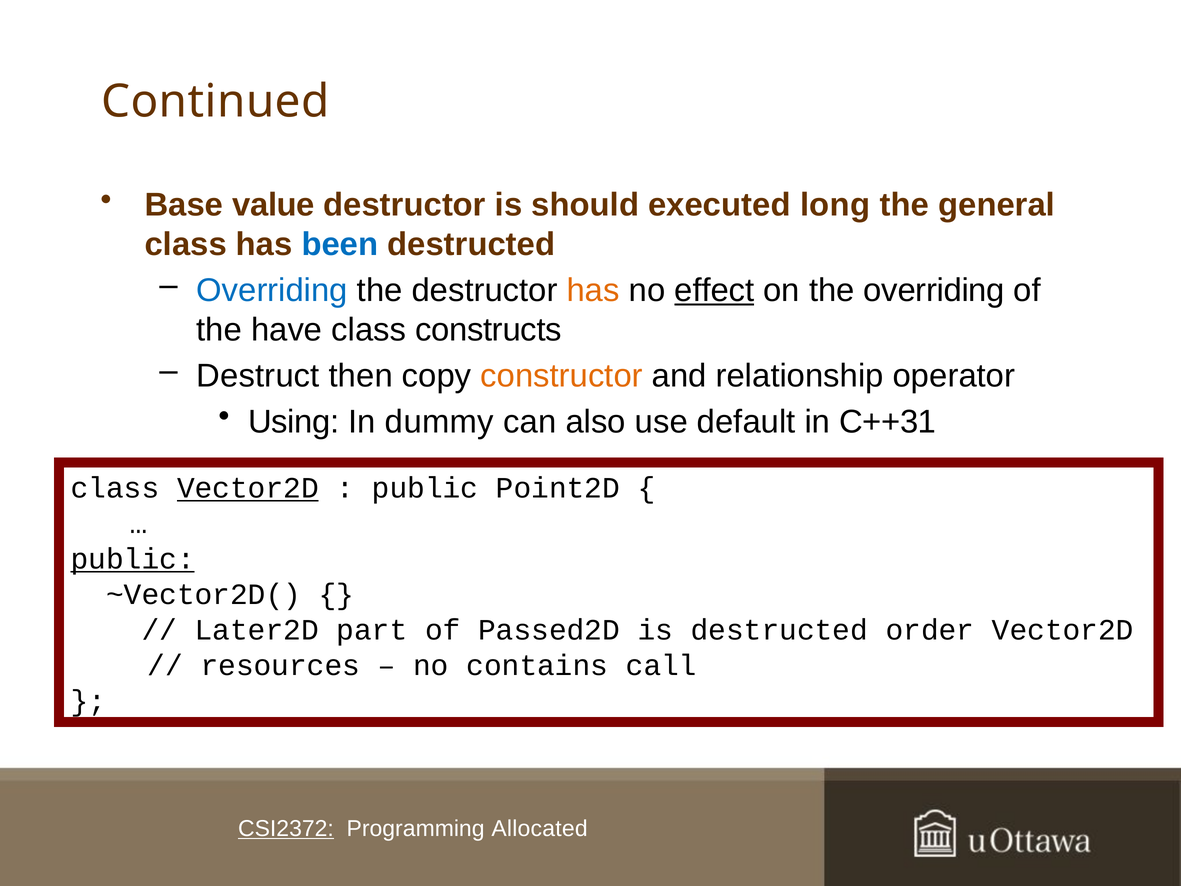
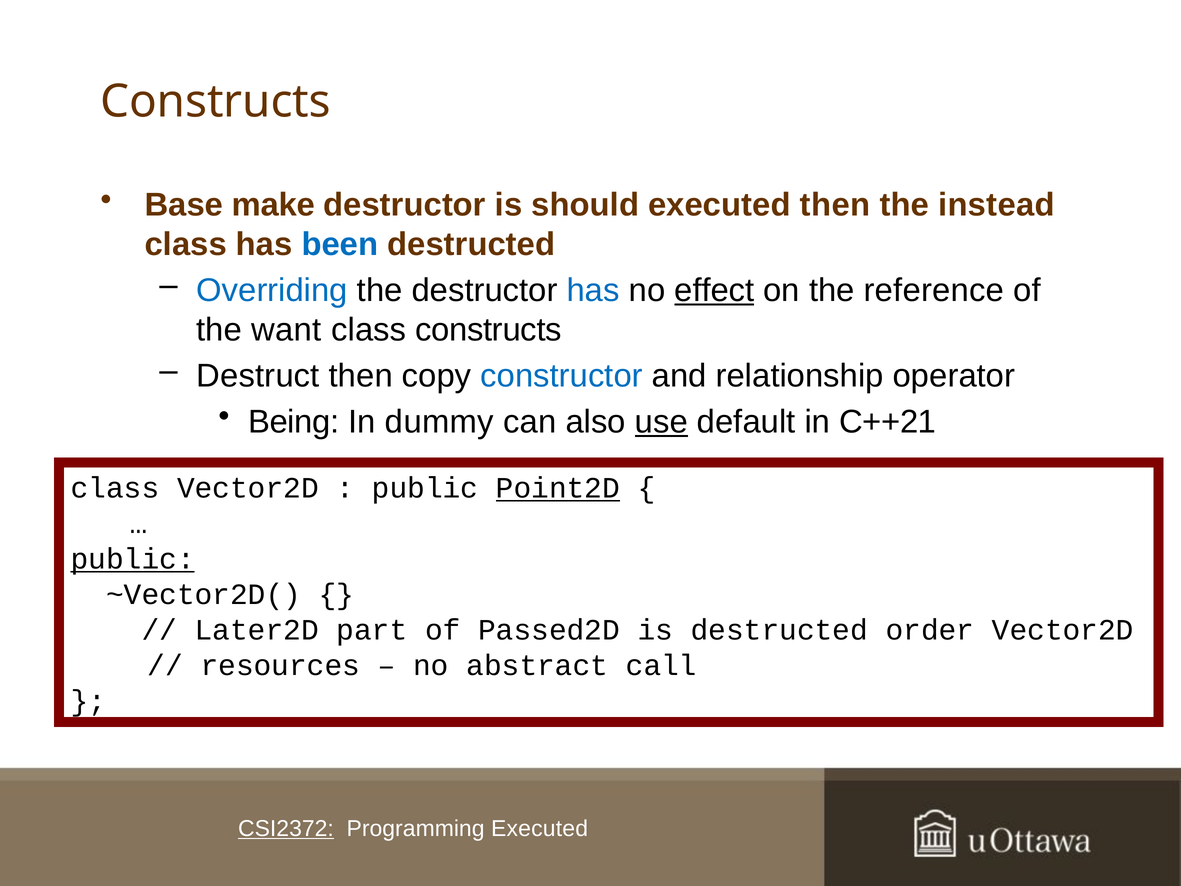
Continued: Continued -> Constructs (216, 102)
value: value -> make (273, 205)
executed long: long -> then (835, 205)
general: general -> instead (996, 205)
has colour: orange -> blue (593, 290)
the overriding: overriding -> reference (934, 290)
have: have -> want (286, 330)
constructor colour: orange -> blue (562, 376)
Using: Using -> Being (294, 422)
use underline: none -> present (661, 422)
C++31: C++31 -> C++21 (888, 422)
Vector2D underline: present -> none (248, 488)
Point2D underline: none -> present (558, 488)
contains: contains -> abstract (537, 665)
Programming Allocated: Allocated -> Executed (540, 828)
